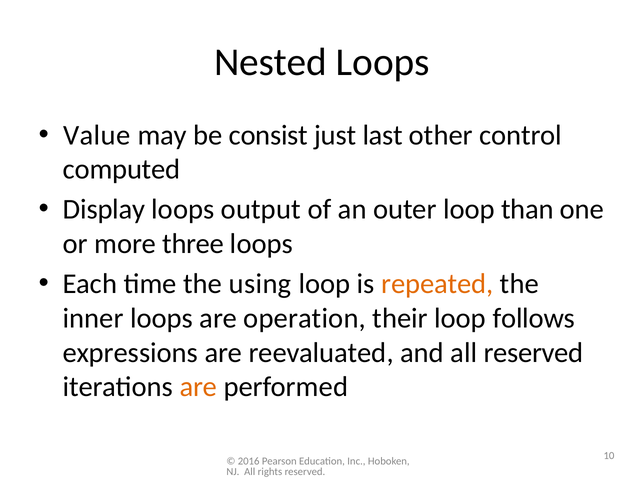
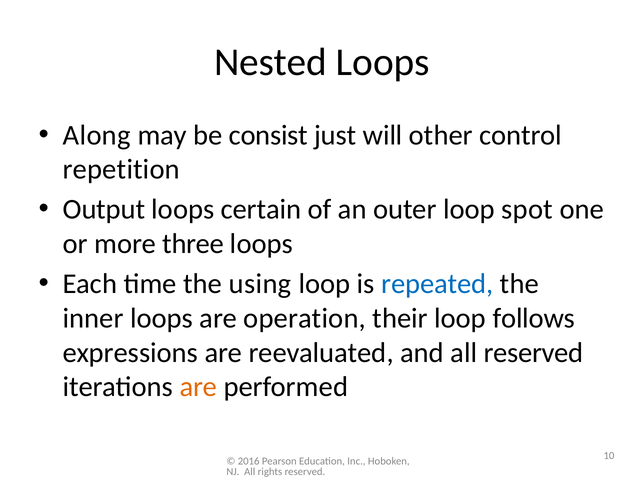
Value: Value -> Along (97, 135)
last: last -> will (383, 135)
computed: computed -> repetition (121, 169)
Display: Display -> Output (104, 210)
output: output -> certain (261, 210)
than: than -> spot (527, 210)
repeated colour: orange -> blue (437, 284)
